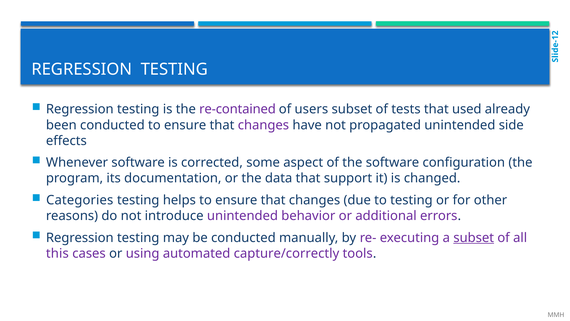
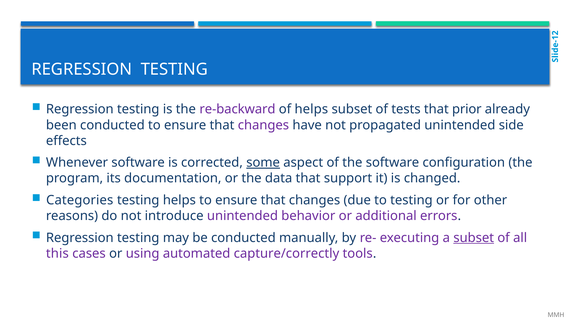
re-contained: re-contained -> re-backward (237, 109)
of users: users -> helps (311, 109)
used: used -> prior (467, 109)
some underline: none -> present (263, 162)
